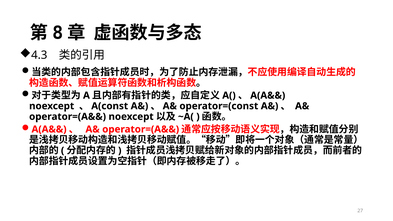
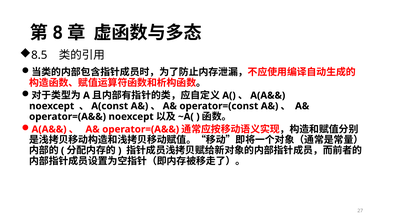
4.3: 4.3 -> 8.5 (39, 55)
